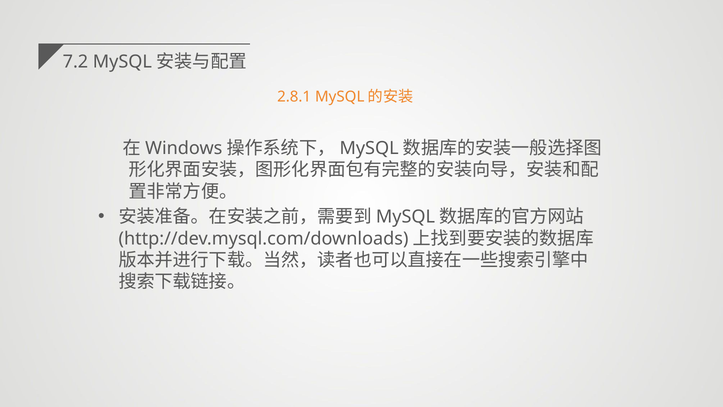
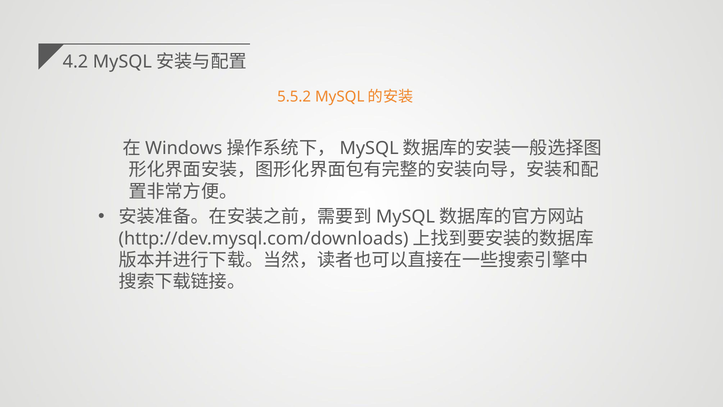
7.2: 7.2 -> 4.2 (75, 62)
2.8.1: 2.8.1 -> 5.5.2 (294, 97)
